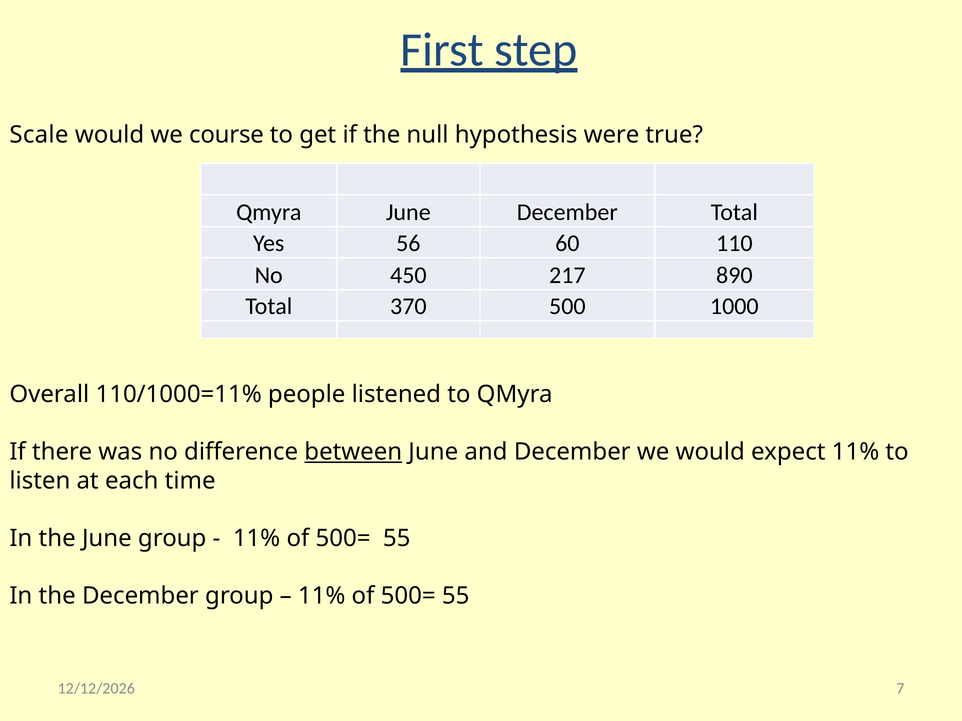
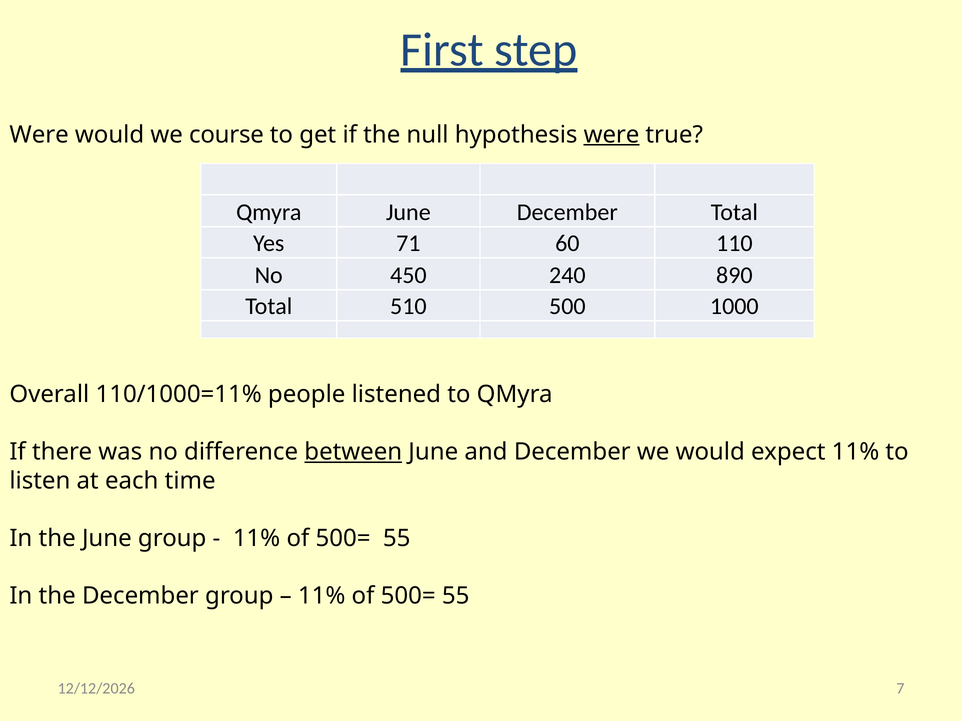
Scale: Scale -> Were (39, 135)
were underline: none -> present (612, 135)
56: 56 -> 71 (408, 244)
217: 217 -> 240 (567, 276)
370: 370 -> 510 (408, 307)
